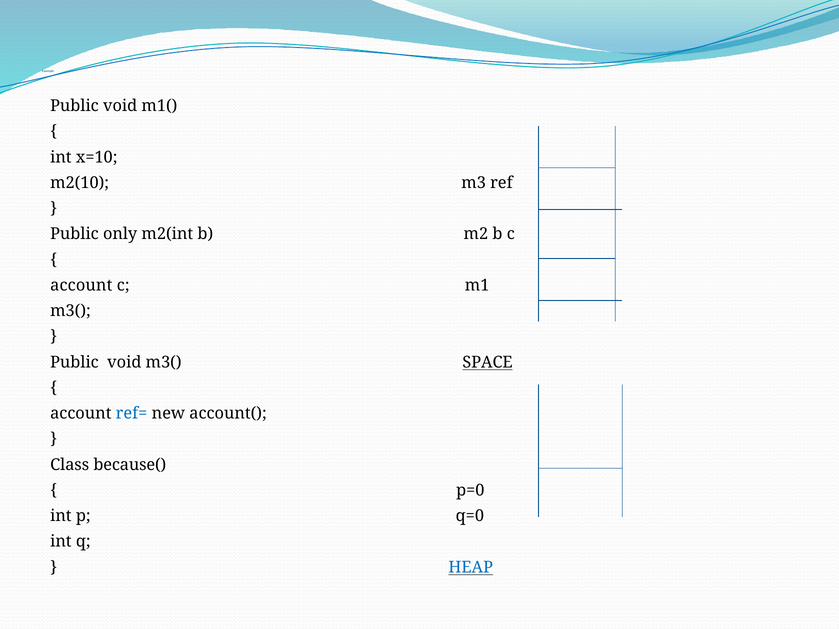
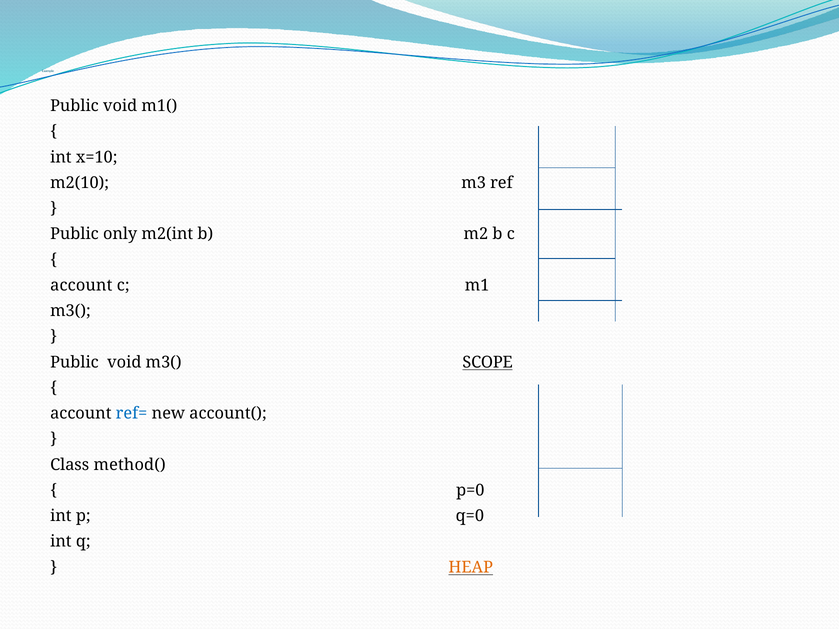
SPACE: SPACE -> SCOPE (488, 362)
because(: because( -> method( (130, 465)
HEAP colour: blue -> orange (471, 567)
